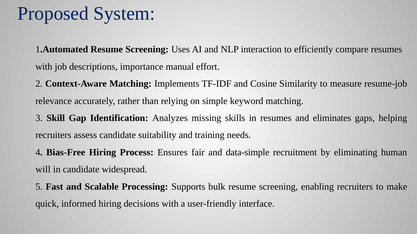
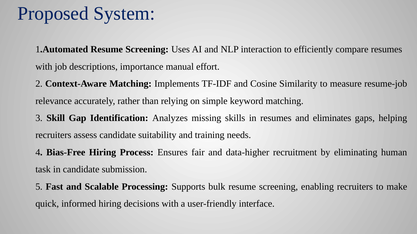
data-simple: data-simple -> data-higher (248, 153)
will: will -> task (43, 170)
widespread: widespread -> submission (124, 170)
